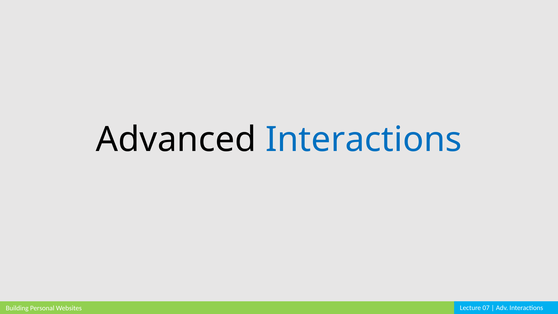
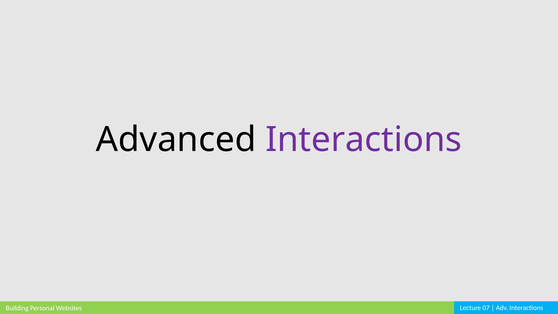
Interactions colour: blue -> purple (364, 139)
